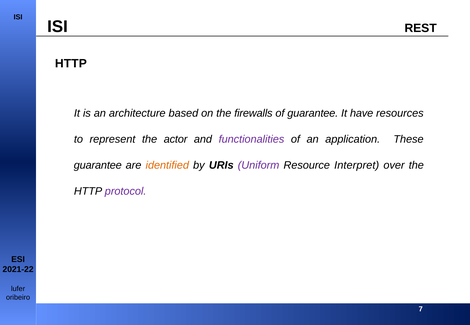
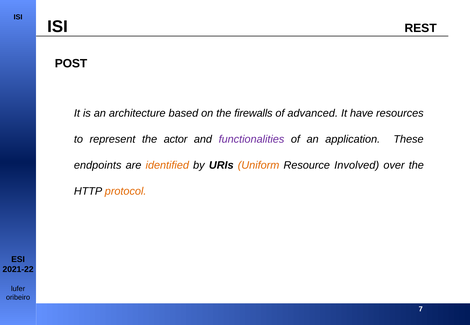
HTTP: HTTP -> POST (71, 64)
of guarantee: guarantee -> advanced (313, 113)
guarantee: guarantee -> endpoints (98, 165)
Uniform colour: purple -> orange (259, 165)
Interpret: Interpret -> Involved (357, 165)
protocol colour: purple -> orange (126, 191)
